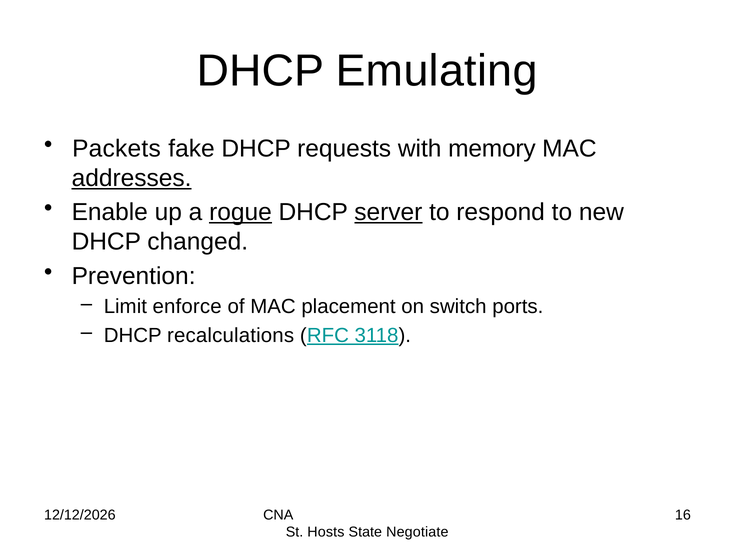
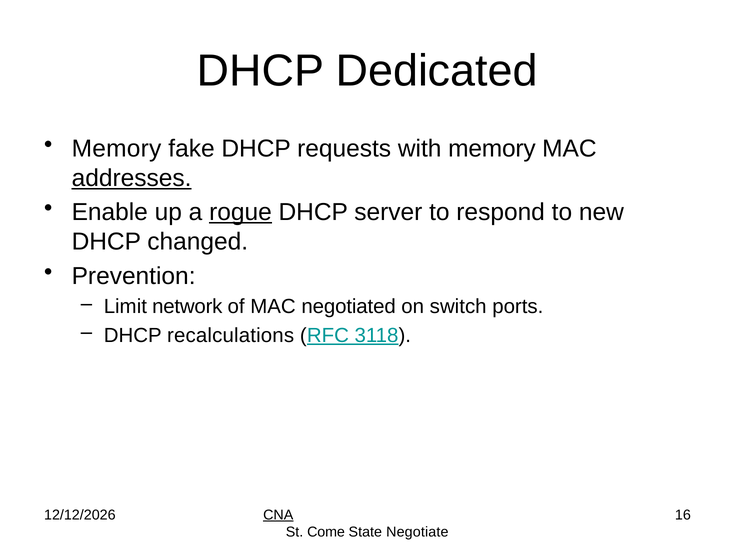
Emulating: Emulating -> Dedicated (437, 71)
Packets: Packets -> Memory (116, 149)
server underline: present -> none (388, 212)
enforce: enforce -> network (187, 307)
placement: placement -> negotiated (349, 307)
CNA underline: none -> present (278, 515)
Hosts: Hosts -> Come (326, 532)
